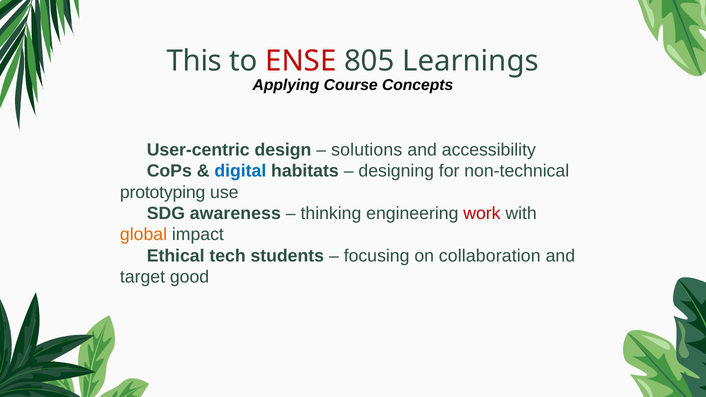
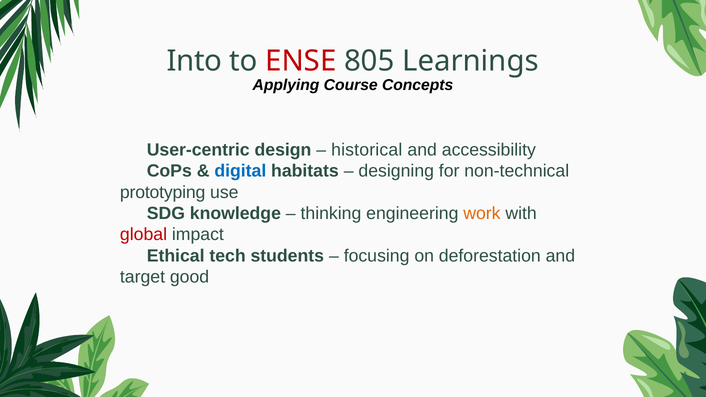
This: This -> Into (194, 61)
solutions: solutions -> historical (367, 150)
awareness: awareness -> knowledge (235, 213)
work colour: red -> orange (482, 213)
global colour: orange -> red (144, 235)
collaboration: collaboration -> deforestation (490, 256)
